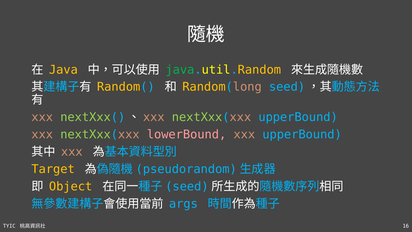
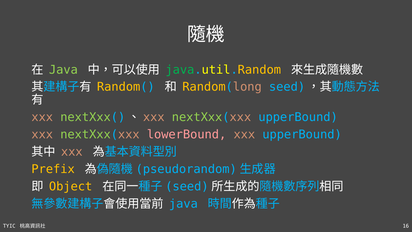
Java colour: yellow -> light green (63, 70)
Target: Target -> Prefix (53, 169)
args: args -> java (183, 204)
